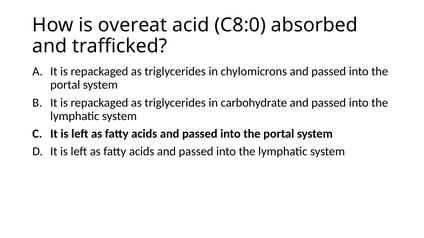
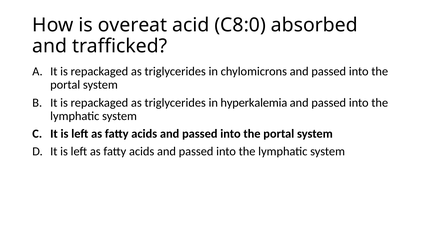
carbohydrate: carbohydrate -> hyperkalemia (254, 103)
